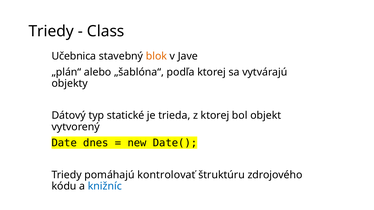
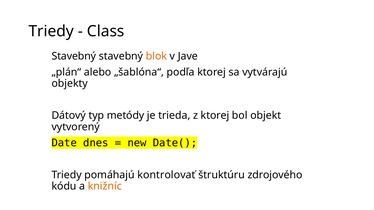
Učebnica: Učebnica -> Stavebný (74, 56)
statické: statické -> metódy (126, 116)
knižníc colour: blue -> orange (105, 187)
